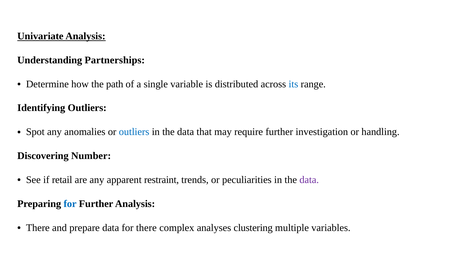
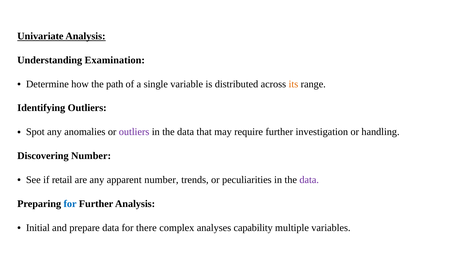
Partnerships: Partnerships -> Examination (115, 60)
its colour: blue -> orange (293, 84)
outliers colour: blue -> purple (134, 132)
apparent restraint: restraint -> number (161, 180)
There: There -> Initial (38, 228)
clustering: clustering -> capability (253, 228)
